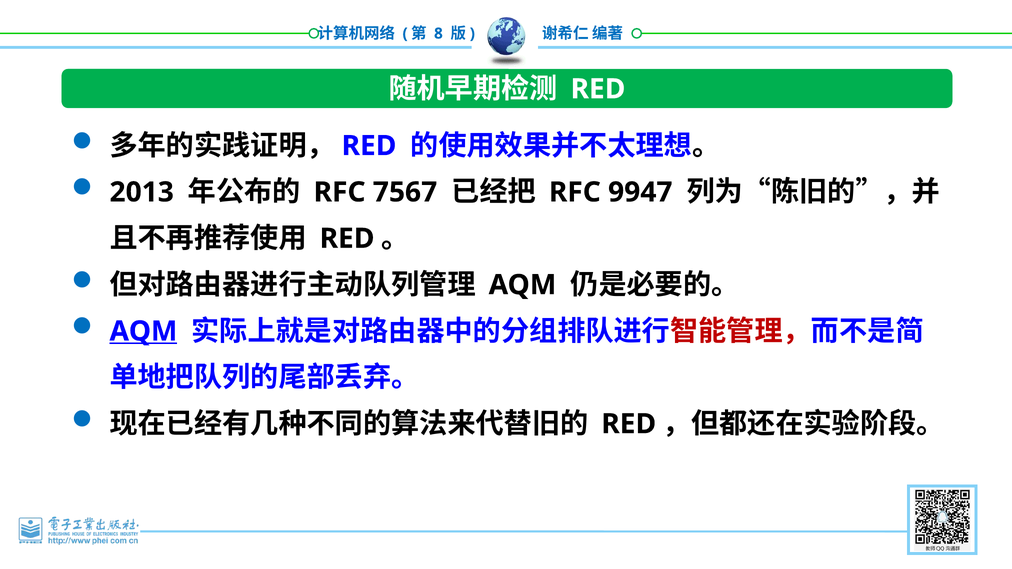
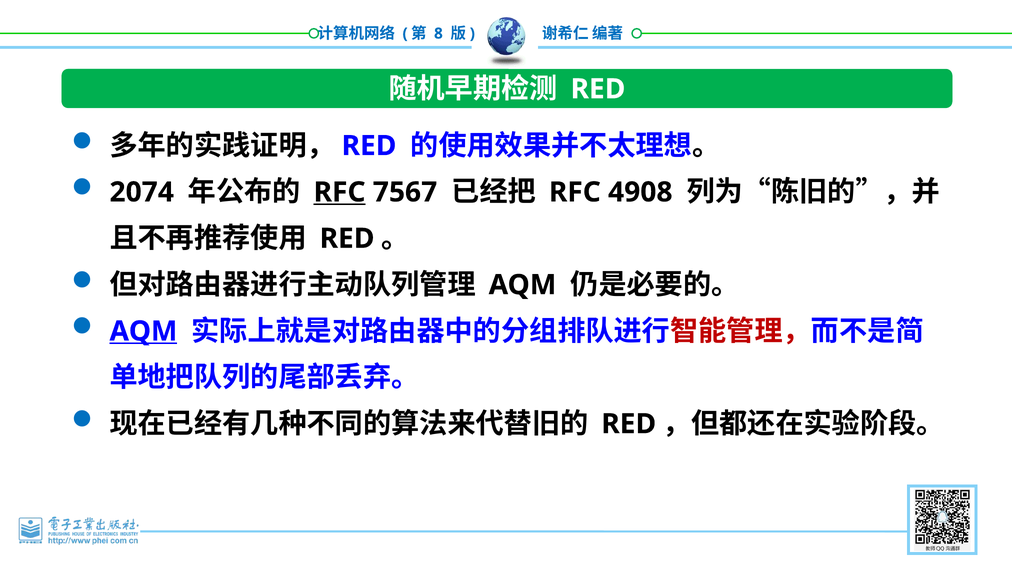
2013: 2013 -> 2074 (142, 192)
RFC underline: none -> present (340, 192)
9947: 9947 -> 4908 (640, 192)
